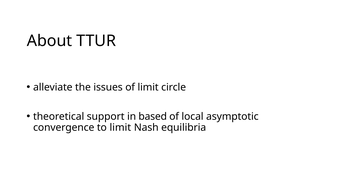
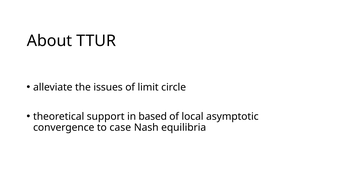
to limit: limit -> case (120, 128)
